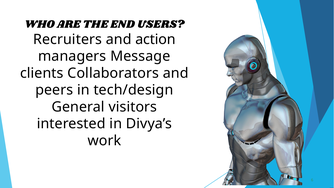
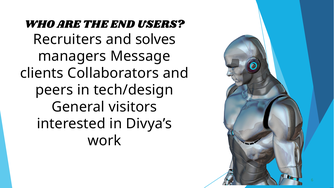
action: action -> solves (155, 39)
